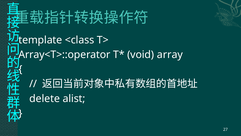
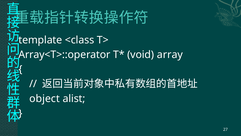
delete: delete -> object (45, 98)
